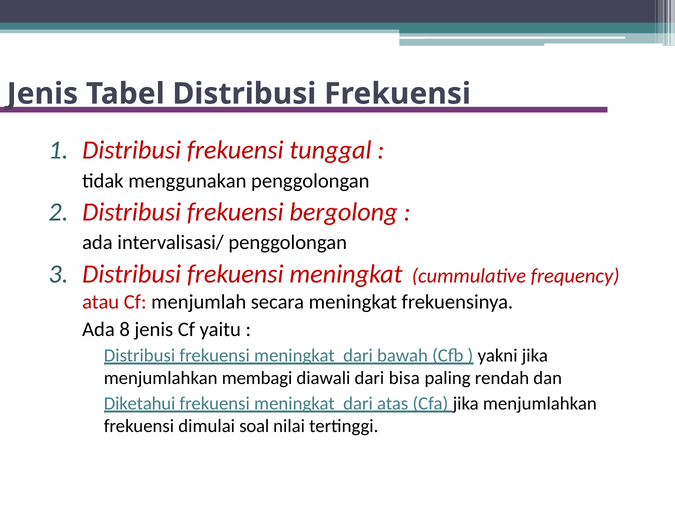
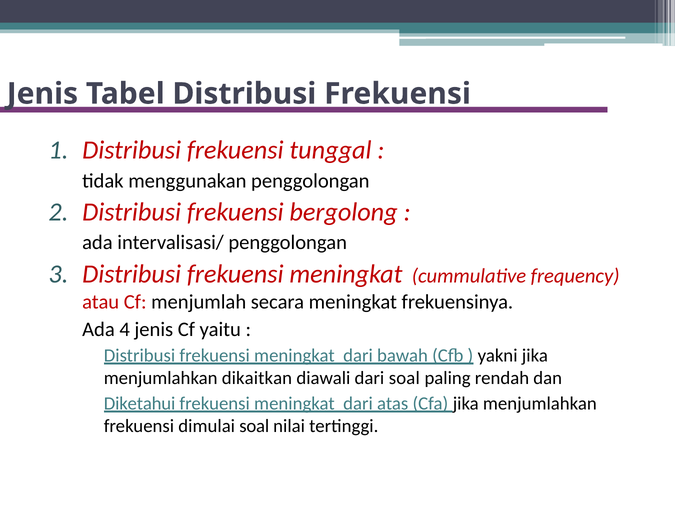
8: 8 -> 4 (125, 329)
membagi: membagi -> dikaitkan (257, 378)
dari bisa: bisa -> soal (404, 378)
